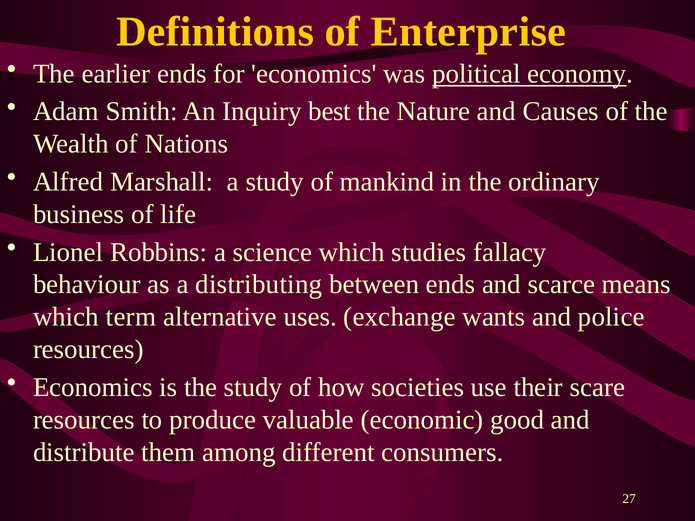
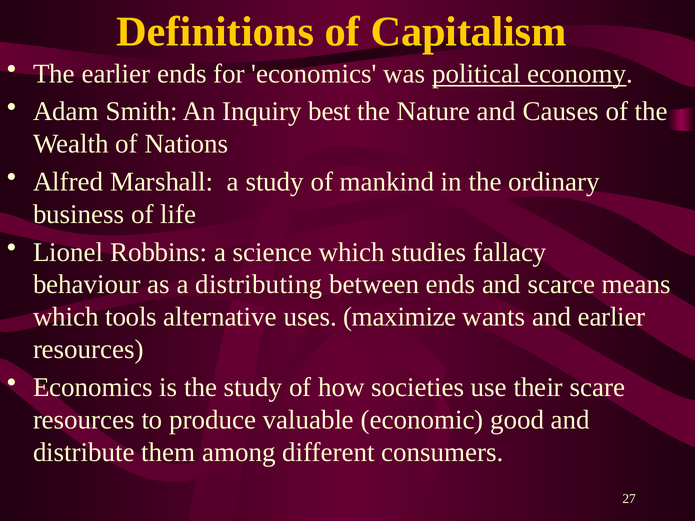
Enterprise: Enterprise -> Capitalism (469, 32)
term: term -> tools (131, 317)
exchange: exchange -> maximize (400, 317)
and police: police -> earlier (612, 317)
